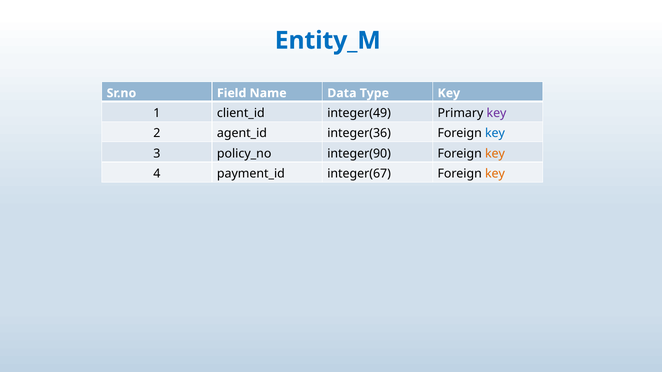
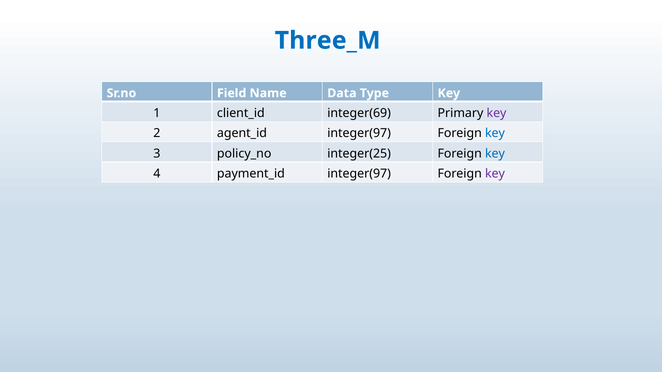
Entity_M: Entity_M -> Three_M (328, 41)
integer(49: integer(49 -> integer(69 (359, 113)
integer(36: integer(36 -> integer(97 (359, 134)
integer(90: integer(90 -> integer(25 (359, 154)
key colour: orange -> blue (495, 154)
integer(67: integer(67 -> integer(97 (359, 174)
key colour: orange -> purple (495, 174)
